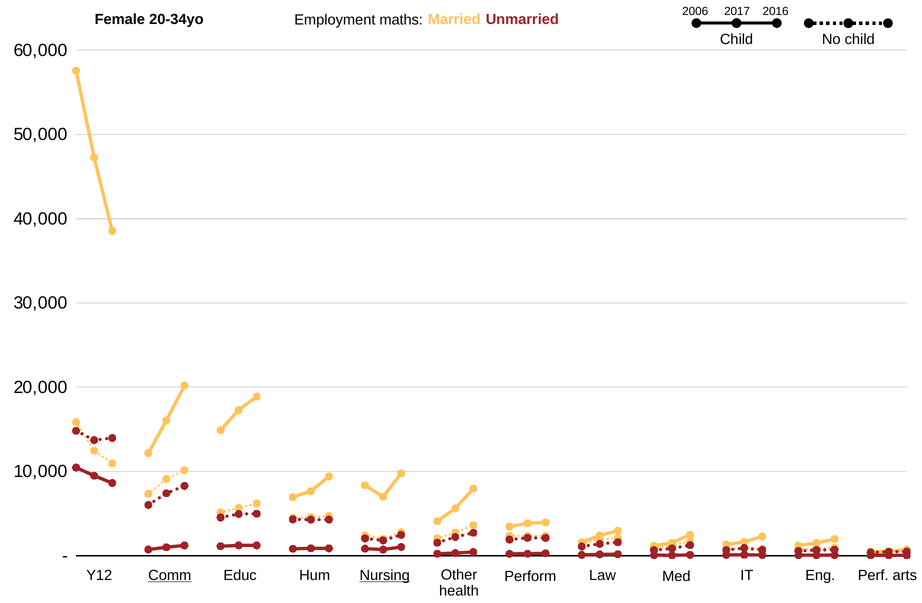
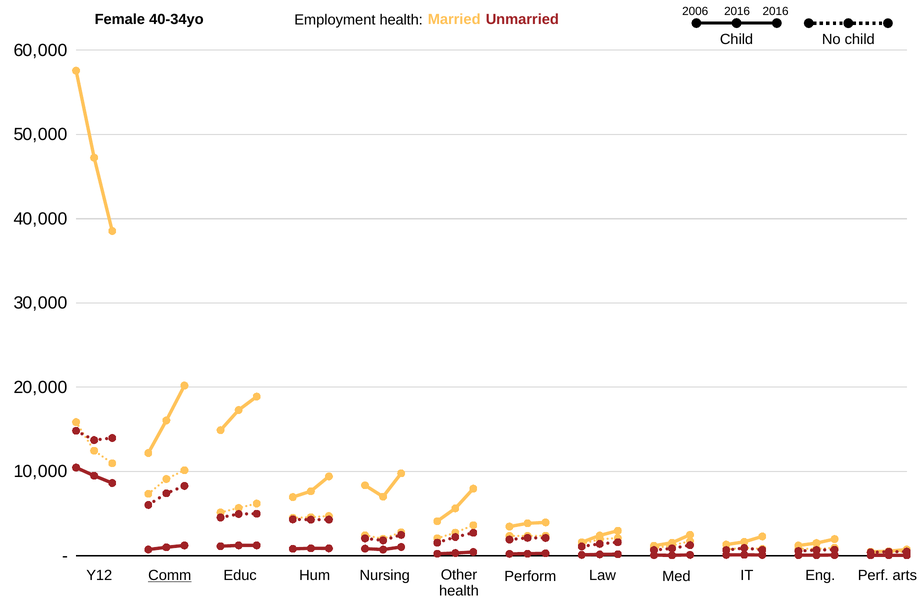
2006 2017: 2017 -> 2016 (737, 11)
20-34yo: 20-34yo -> 40-34yo (176, 20)
Employment maths: maths -> health (401, 20)
Nursing underline: present -> none (385, 576)
